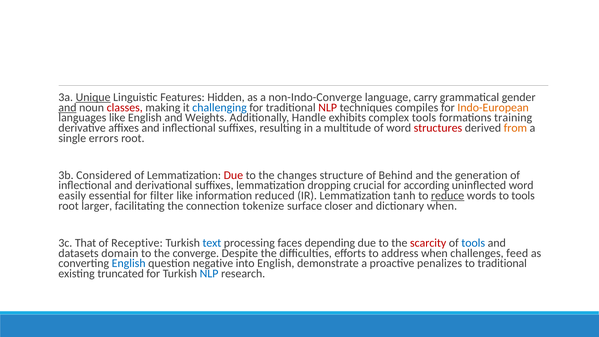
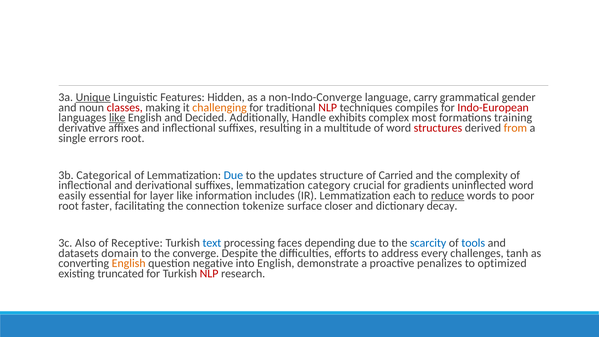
and underline: present -> none (67, 107)
challenging colour: blue -> orange (220, 107)
Indo-European colour: orange -> red (493, 107)
like underline: none -> present (117, 118)
Weights: Weights -> Decided (206, 118)
complex tools: tools -> most (424, 118)
Considered: Considered -> Categorical (104, 175)
Due colour: red -> blue (233, 175)
changes: changes -> updates (297, 175)
Behind: Behind -> Carried (396, 175)
generation: generation -> complexity (481, 175)
dropping: dropping -> category (329, 185)
according: according -> gradients (426, 185)
filter: filter -> layer (162, 196)
reduced: reduced -> includes (275, 196)
tanh: tanh -> each (404, 196)
to tools: tools -> poor (523, 196)
larger: larger -> faster (97, 206)
dictionary when: when -> decay (442, 206)
That: That -> Also (85, 243)
scarcity colour: red -> blue (428, 243)
address when: when -> every (434, 253)
feed: feed -> tanh (517, 253)
English colour: blue -> orange (129, 263)
to traditional: traditional -> optimized (502, 263)
NLP colour: blue -> red (209, 274)
